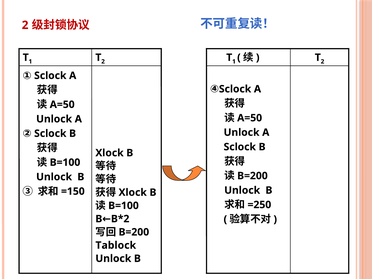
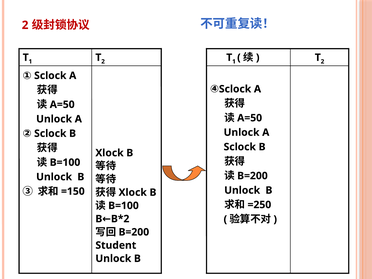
Tablock: Tablock -> Student (116, 245)
